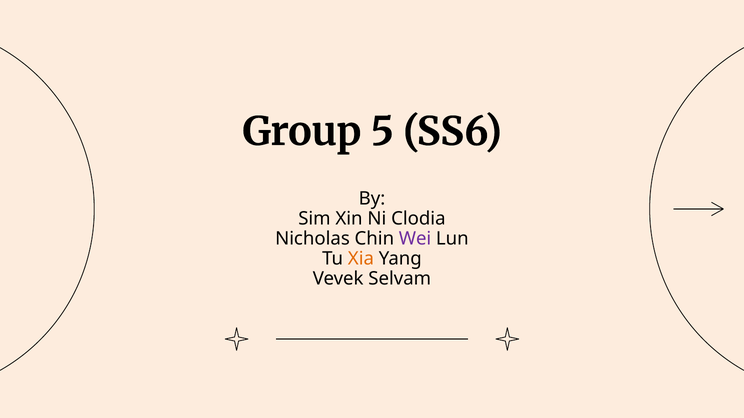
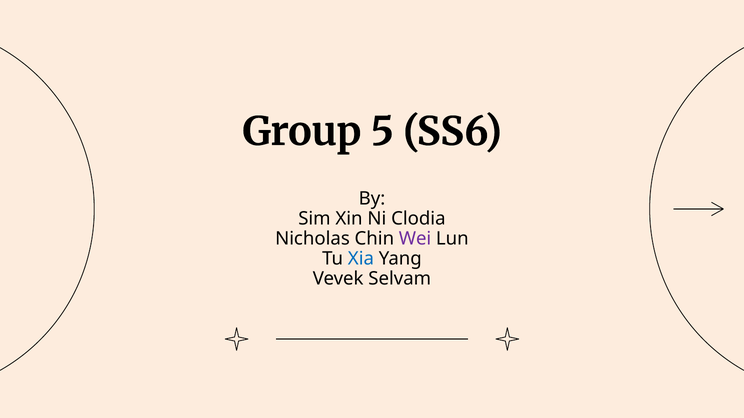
Xia colour: orange -> blue (361, 259)
